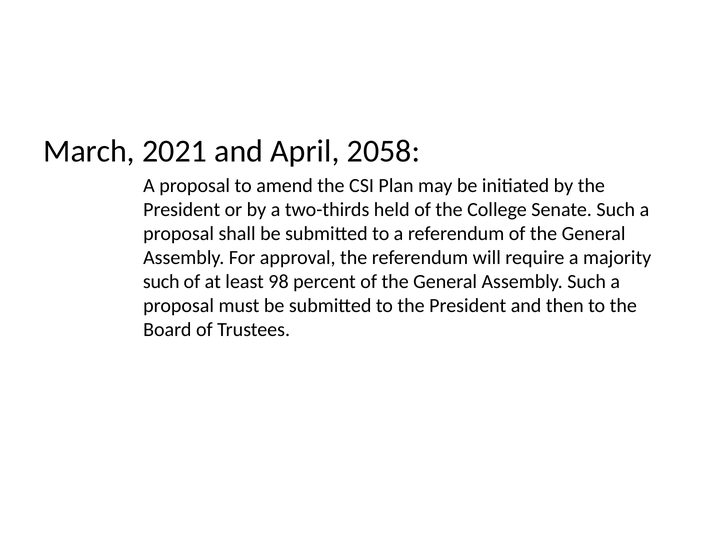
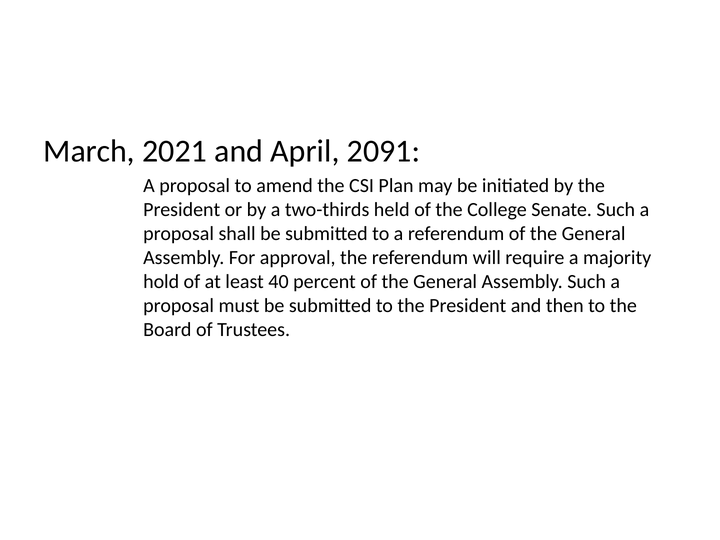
2058: 2058 -> 2091 (383, 151)
such: such -> hold (161, 281)
98: 98 -> 40 (279, 281)
